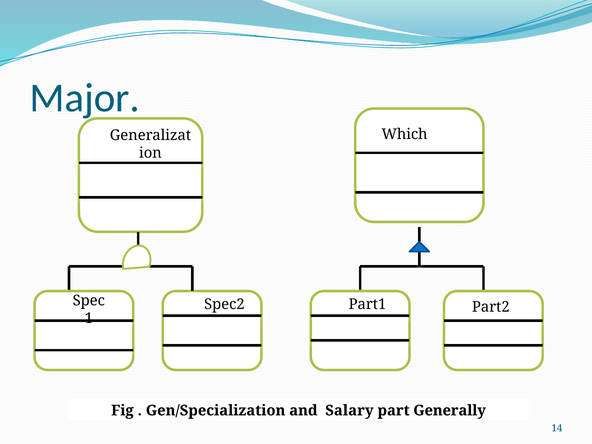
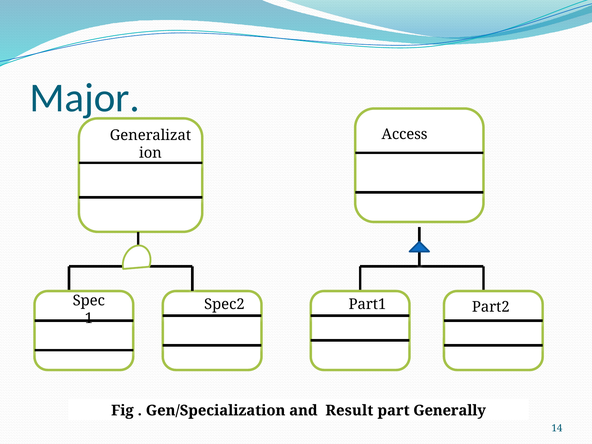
Which: Which -> Access (405, 134)
Salary: Salary -> Result (349, 410)
